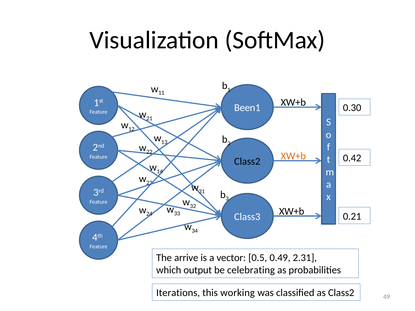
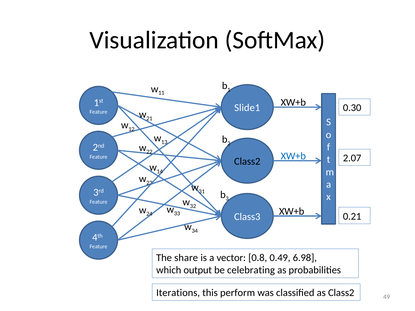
Been1: Been1 -> Slide1 (247, 108)
XW+b colour: orange -> blue (293, 156)
0.42: 0.42 -> 2.07 (352, 158)
arrive: arrive -> share (186, 258)
0.5: 0.5 -> 0.8 (258, 258)
2.31: 2.31 -> 6.98 (305, 258)
working: working -> perform (238, 293)
